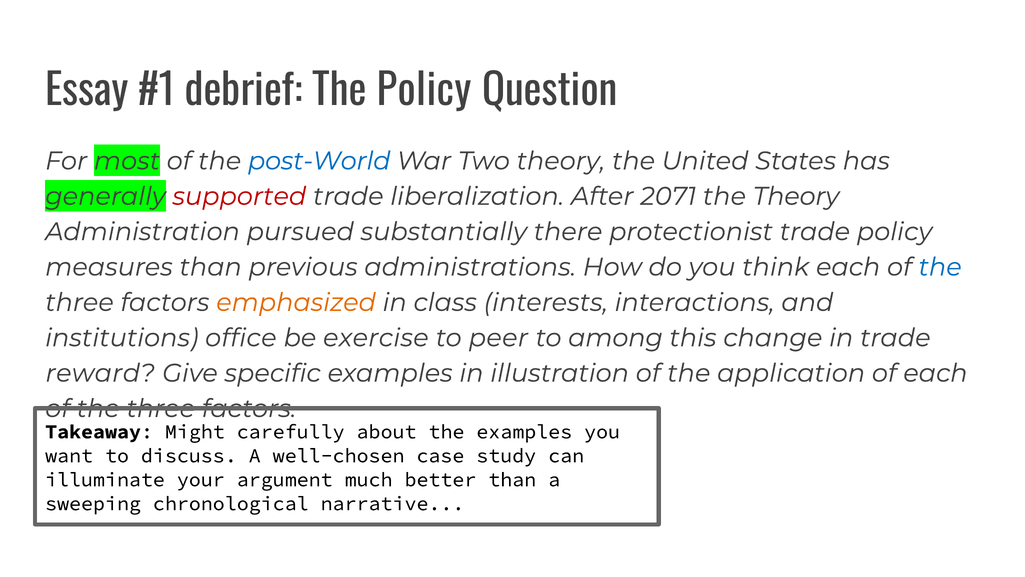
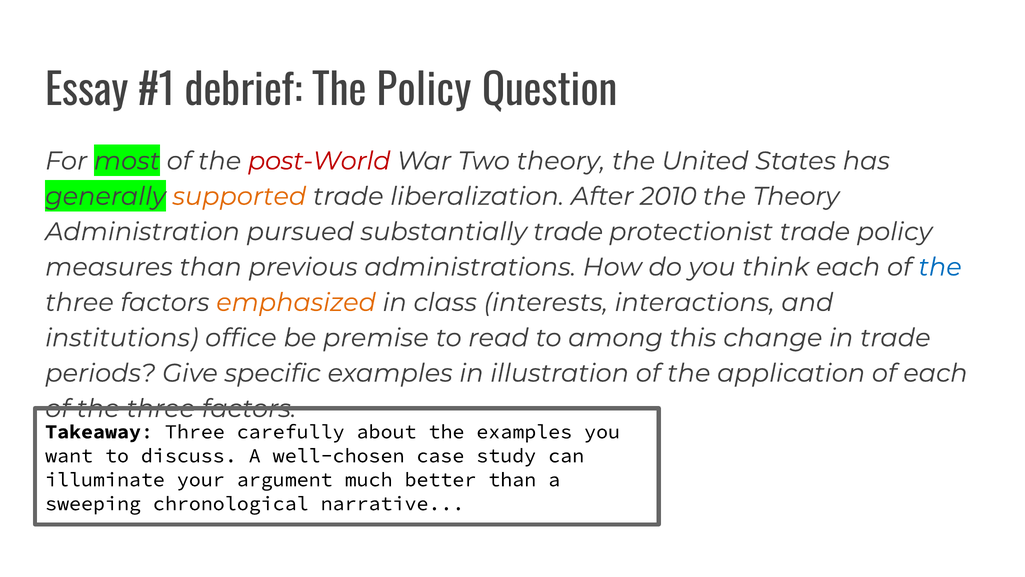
post-World colour: blue -> red (319, 161)
supported colour: red -> orange (239, 196)
2071: 2071 -> 2010 (668, 196)
substantially there: there -> trade (568, 232)
exercise: exercise -> premise (376, 338)
peer: peer -> read (499, 338)
reward: reward -> periods (100, 373)
Takeaway Might: Might -> Three (195, 431)
